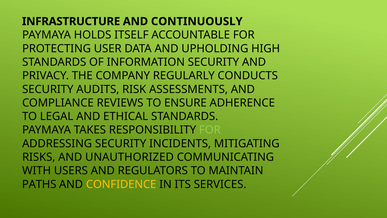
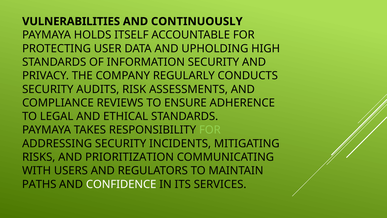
INFRASTRUCTURE: INFRASTRUCTURE -> VULNERABILITIES (71, 21)
UNAUTHORIZED: UNAUTHORIZED -> PRIORITIZATION (130, 157)
CONFIDENCE colour: yellow -> white (121, 184)
